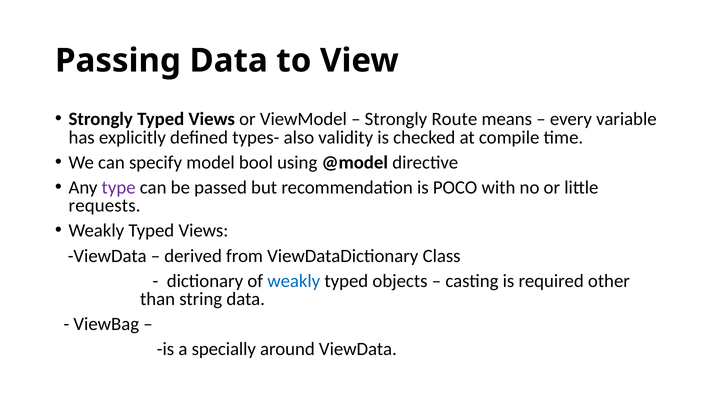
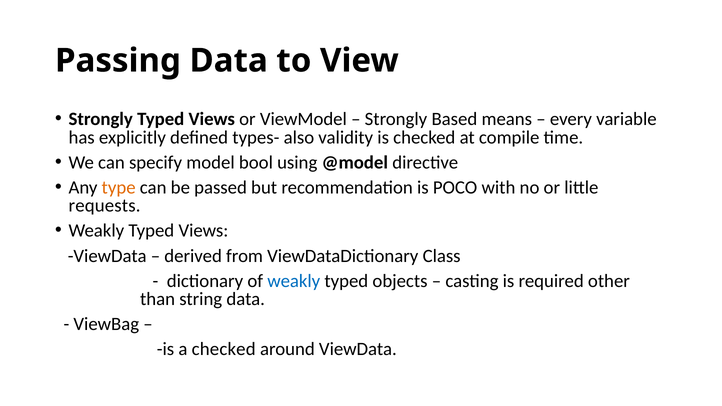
Route: Route -> Based (454, 119)
type colour: purple -> orange (119, 188)
a specially: specially -> checked (224, 349)
